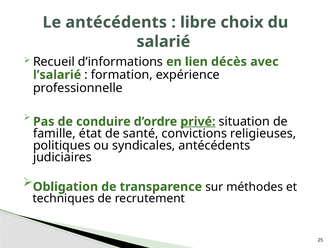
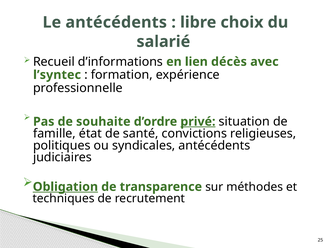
l’salarié: l’salarié -> l’syntec (57, 75)
conduire: conduire -> souhaite (103, 122)
Obligation underline: none -> present (65, 187)
